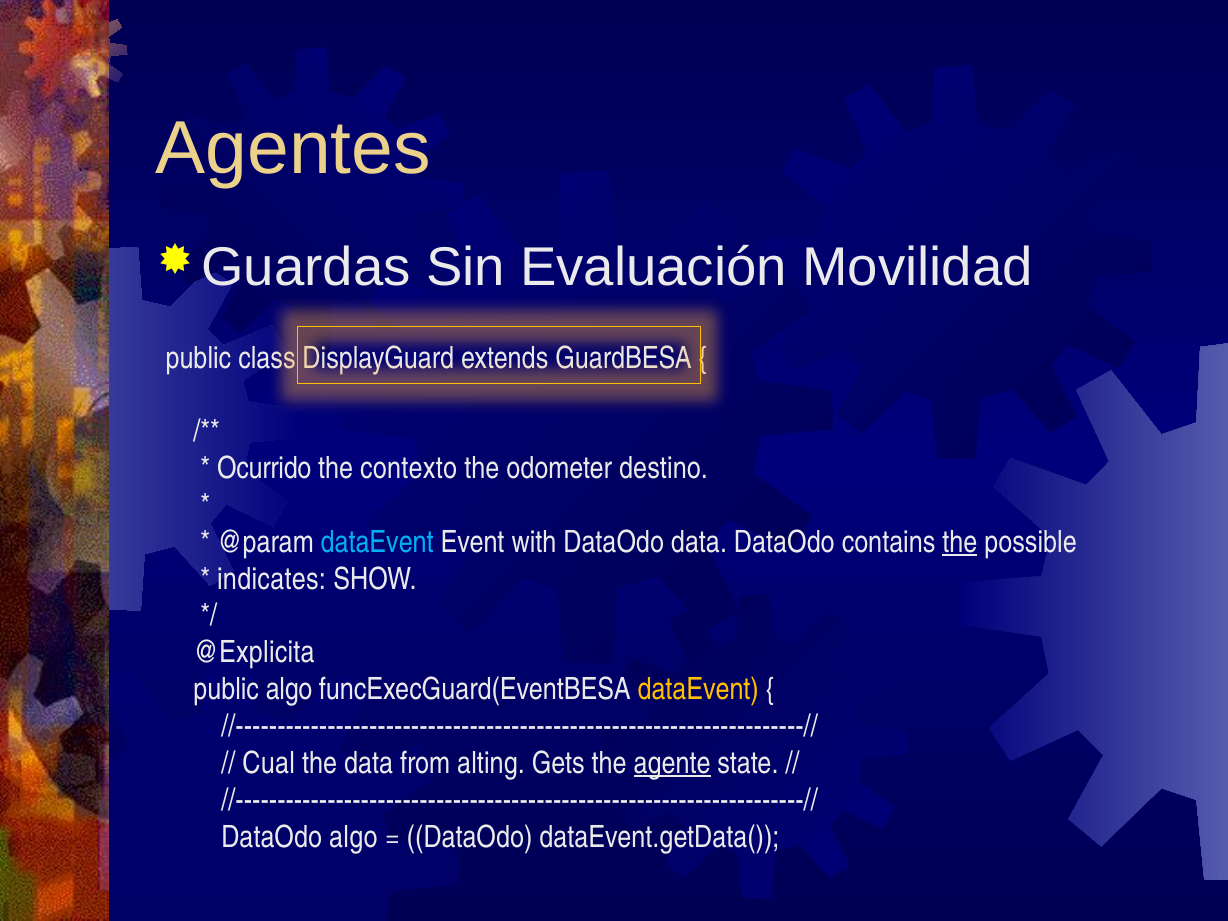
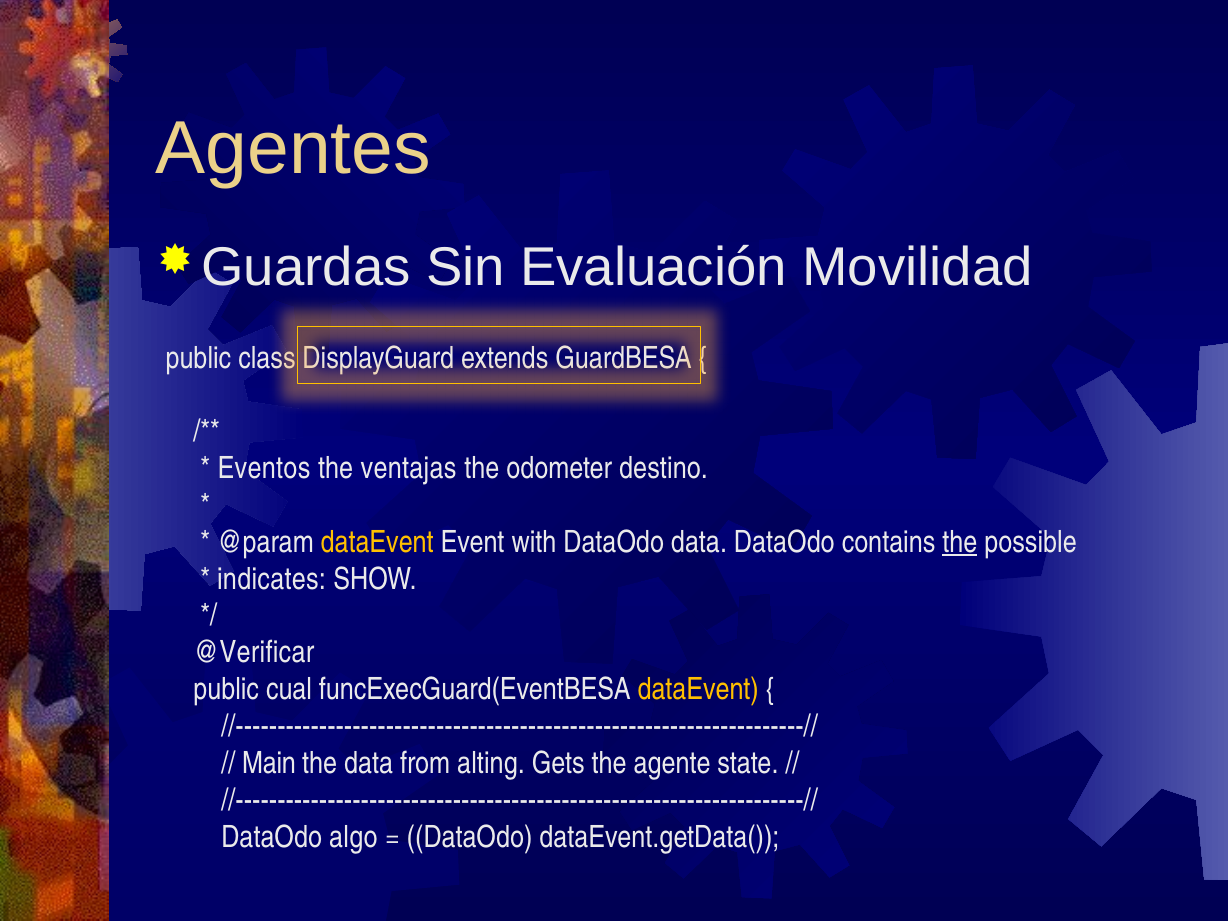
Ocurrido: Ocurrido -> Eventos (264, 468)
contexto: contexto -> ventajas (409, 468)
dataEvent colour: light blue -> yellow (377, 542)
@Explicita: @Explicita -> @Verificar (254, 653)
public algo: algo -> cual (289, 690)
Cual: Cual -> Main (269, 763)
agente underline: present -> none (672, 763)
